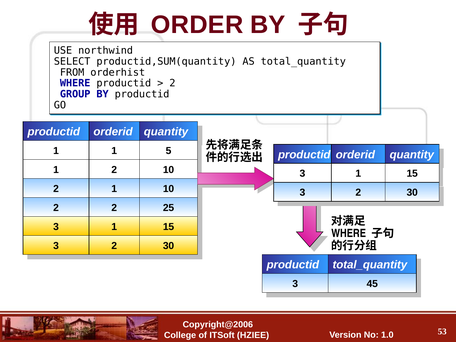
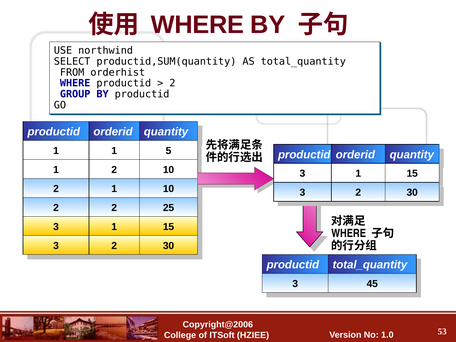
ORDER: ORDER -> WHERE (197, 25)
